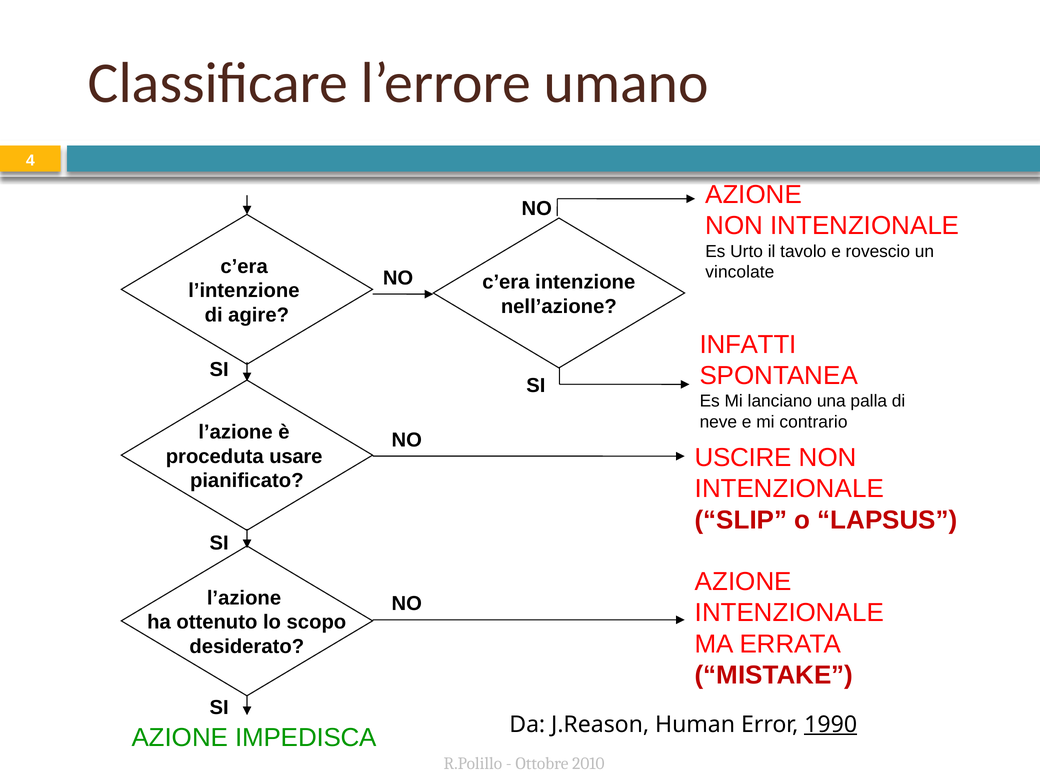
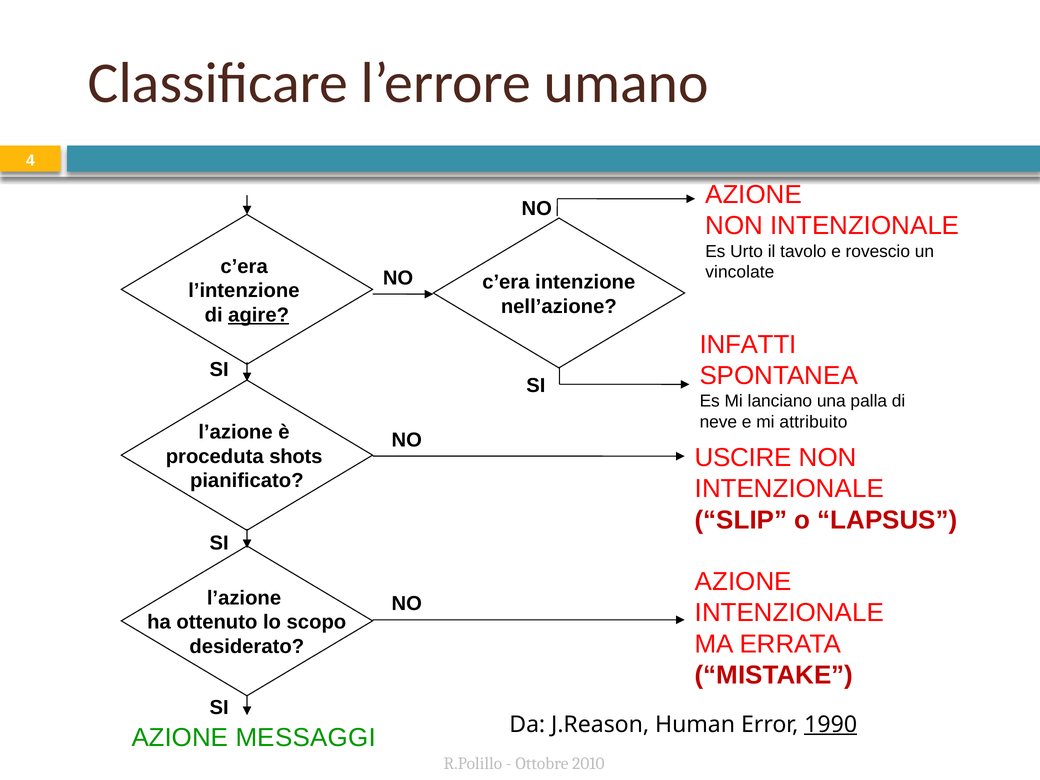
agire underline: none -> present (259, 315)
contrario: contrario -> attribuito (813, 422)
usare: usare -> shots (296, 457)
IMPEDISCA: IMPEDISCA -> MESSAGGI (306, 738)
